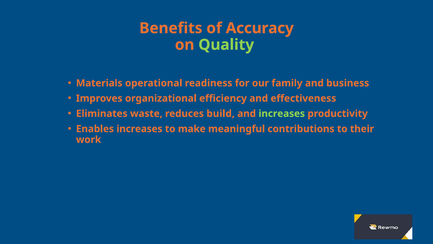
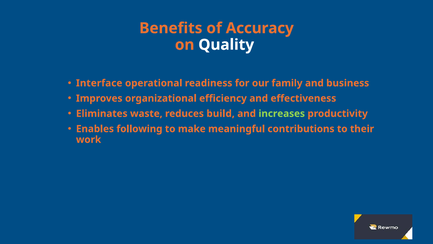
Quality colour: light green -> white (226, 45)
Materials: Materials -> Interface (99, 83)
Enables increases: increases -> following (139, 129)
